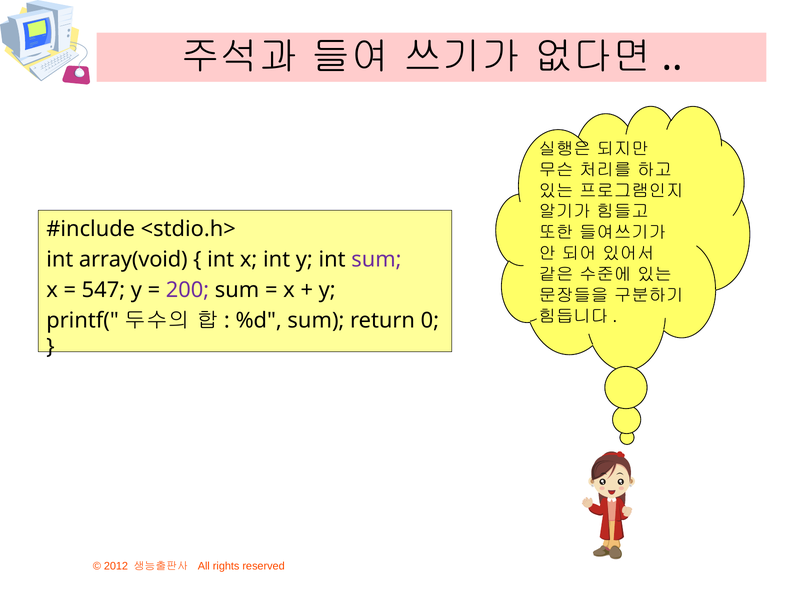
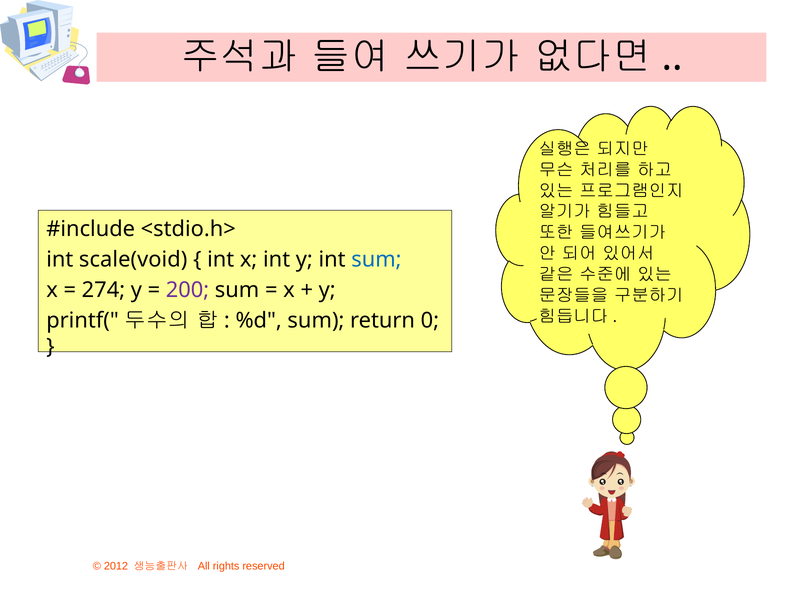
array(void: array(void -> scale(void (133, 260)
sum colour: purple -> blue (376, 260)
547: 547 -> 274 (103, 290)
